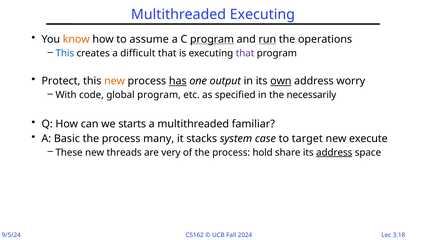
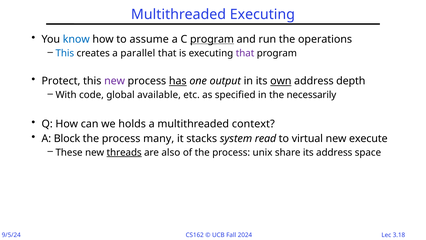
know colour: orange -> blue (76, 39)
run underline: present -> none (267, 39)
difficult: difficult -> parallel (138, 53)
new colour: orange -> purple (115, 81)
worry: worry -> depth (351, 81)
global program: program -> available (159, 95)
starts: starts -> holds (132, 124)
familiar: familiar -> context (253, 124)
Basic: Basic -> Block (67, 138)
case: case -> read (265, 138)
target: target -> virtual (307, 138)
threads underline: none -> present (124, 152)
very: very -> also (171, 152)
hold: hold -> unix (263, 152)
address underline: present -> none (334, 152)
